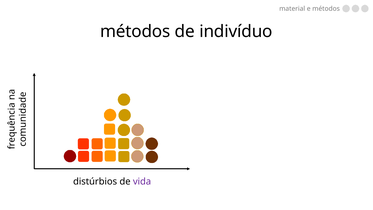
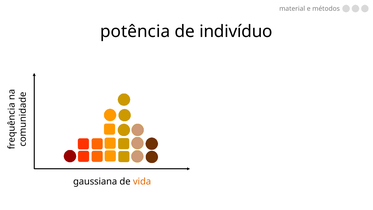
métodos: métodos -> potência (135, 31)
distúrbios: distúrbios -> gaussiana (95, 181)
vida colour: purple -> orange (142, 181)
